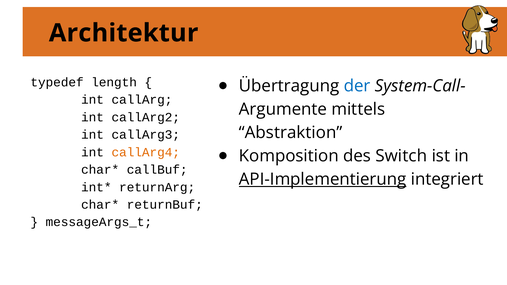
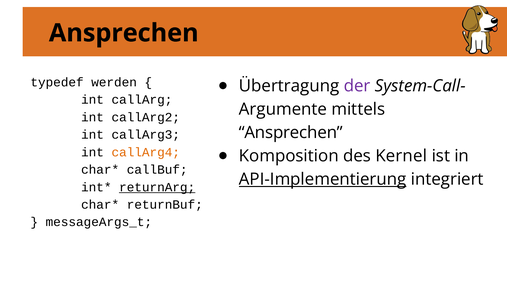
Architektur: Architektur -> Ansprechen (124, 33)
der colour: blue -> purple (357, 86)
length: length -> werden (114, 82)
Abstraktion: Abstraktion -> Ansprechen (291, 133)
Switch: Switch -> Kernel (401, 156)
returnArg underline: none -> present (157, 187)
